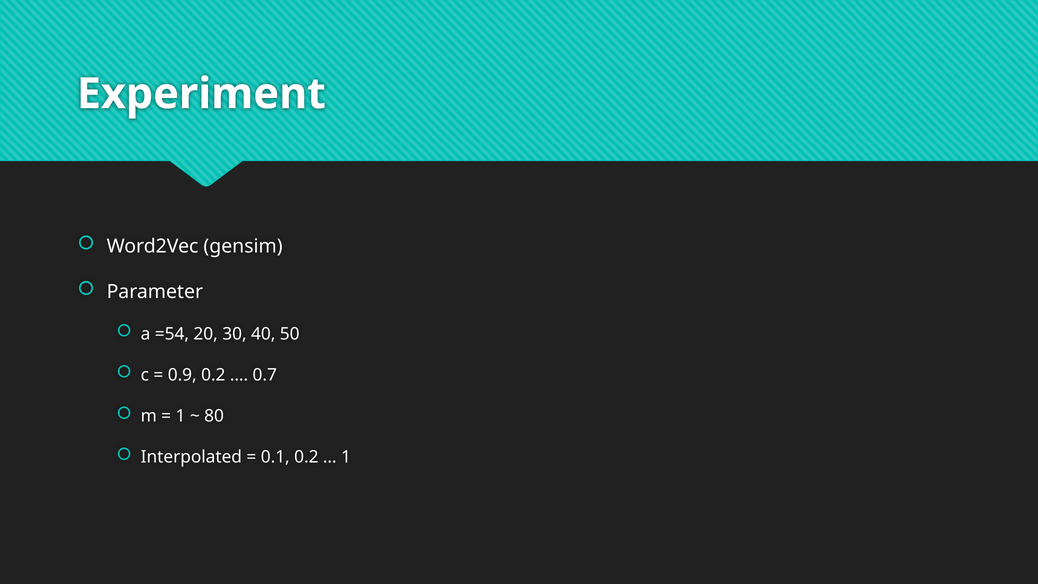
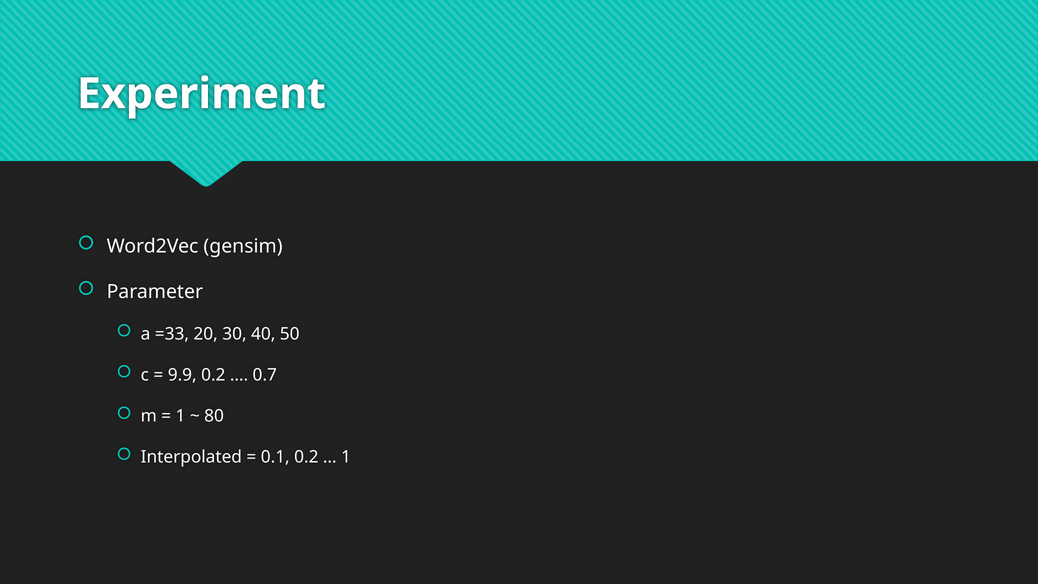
=54: =54 -> =33 (172, 334)
0.9: 0.9 -> 9.9 (182, 375)
